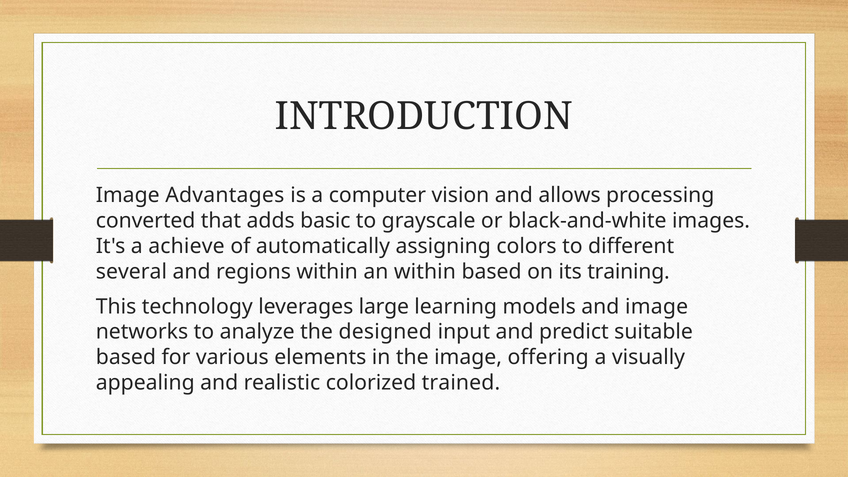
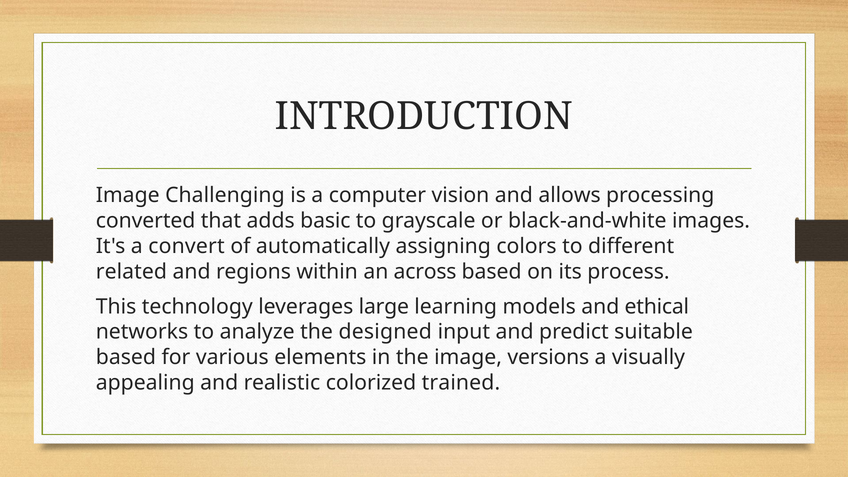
Advantages: Advantages -> Challenging (225, 195)
achieve: achieve -> convert (186, 246)
several: several -> related (131, 272)
an within: within -> across (425, 272)
training: training -> process (628, 272)
and image: image -> ethical (657, 307)
offering: offering -> versions (548, 357)
